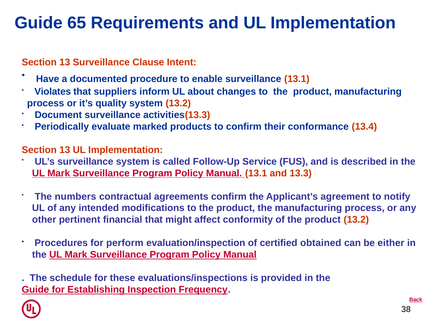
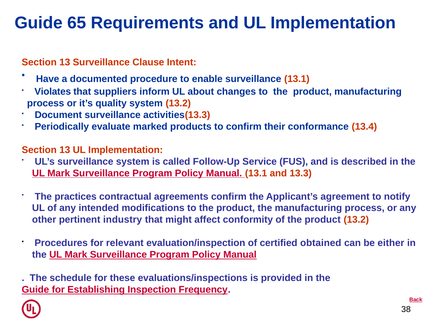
numbers: numbers -> practices (76, 196)
financial: financial -> industry (123, 220)
perform: perform -> relevant (125, 243)
